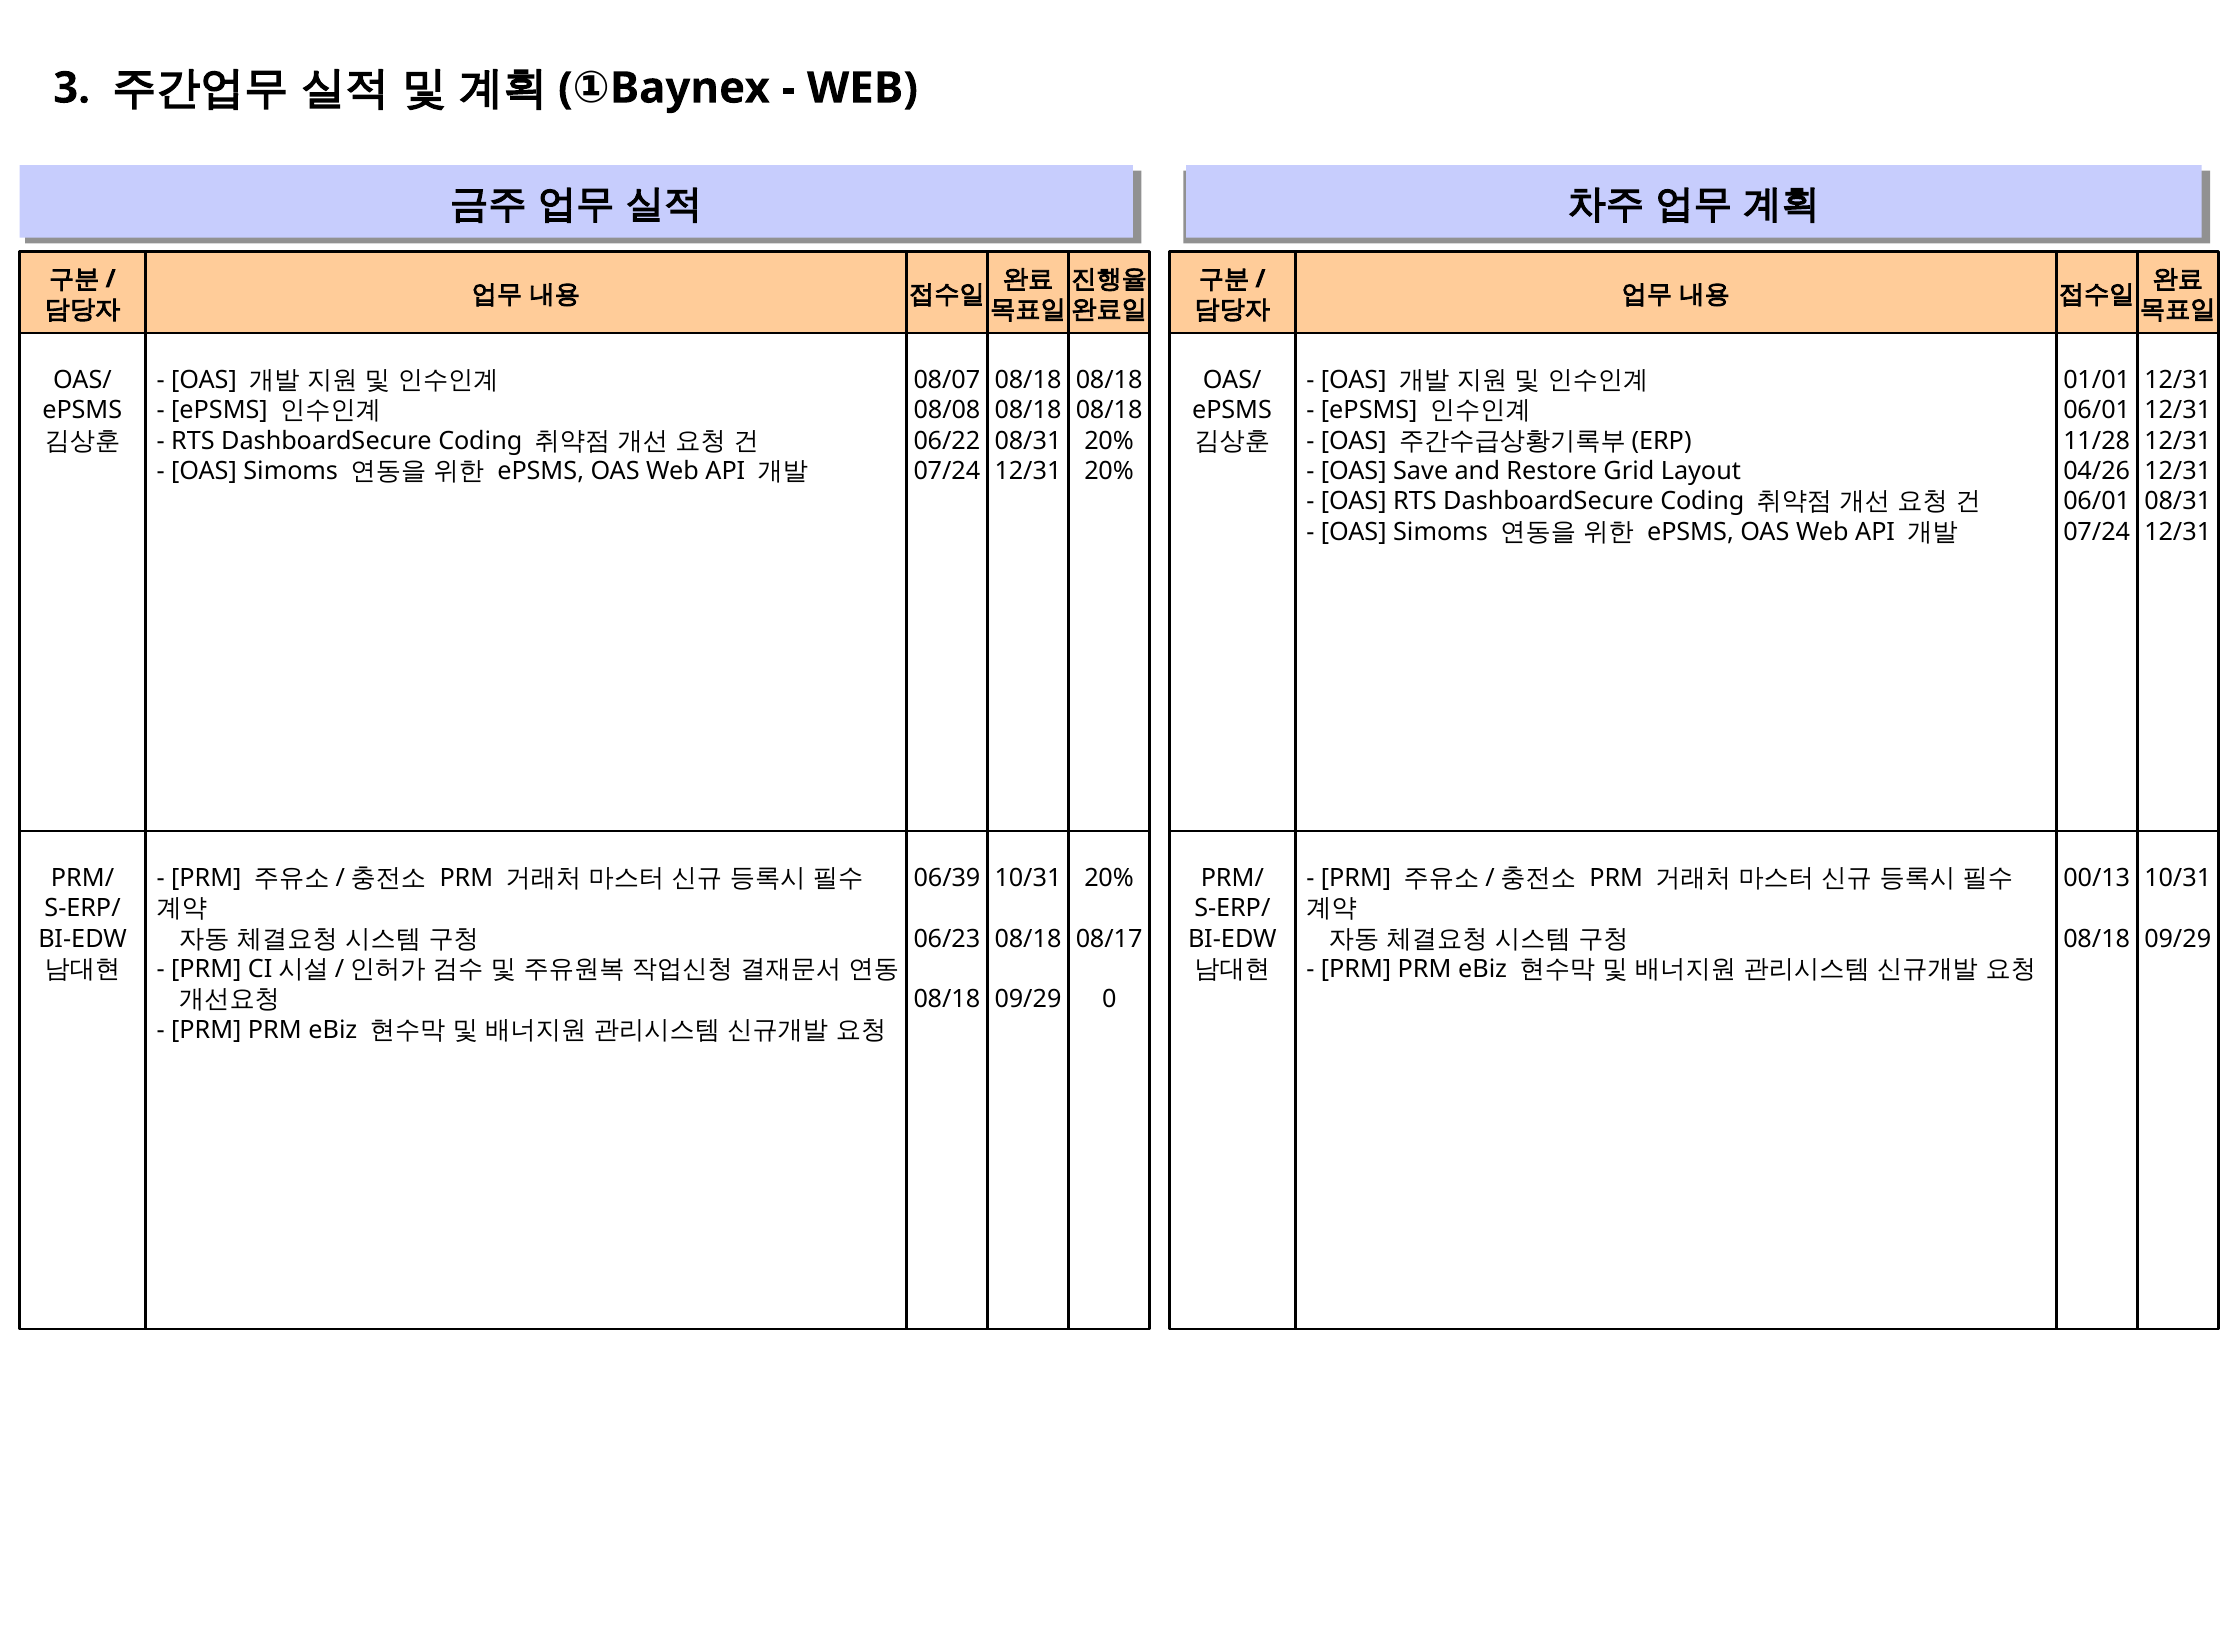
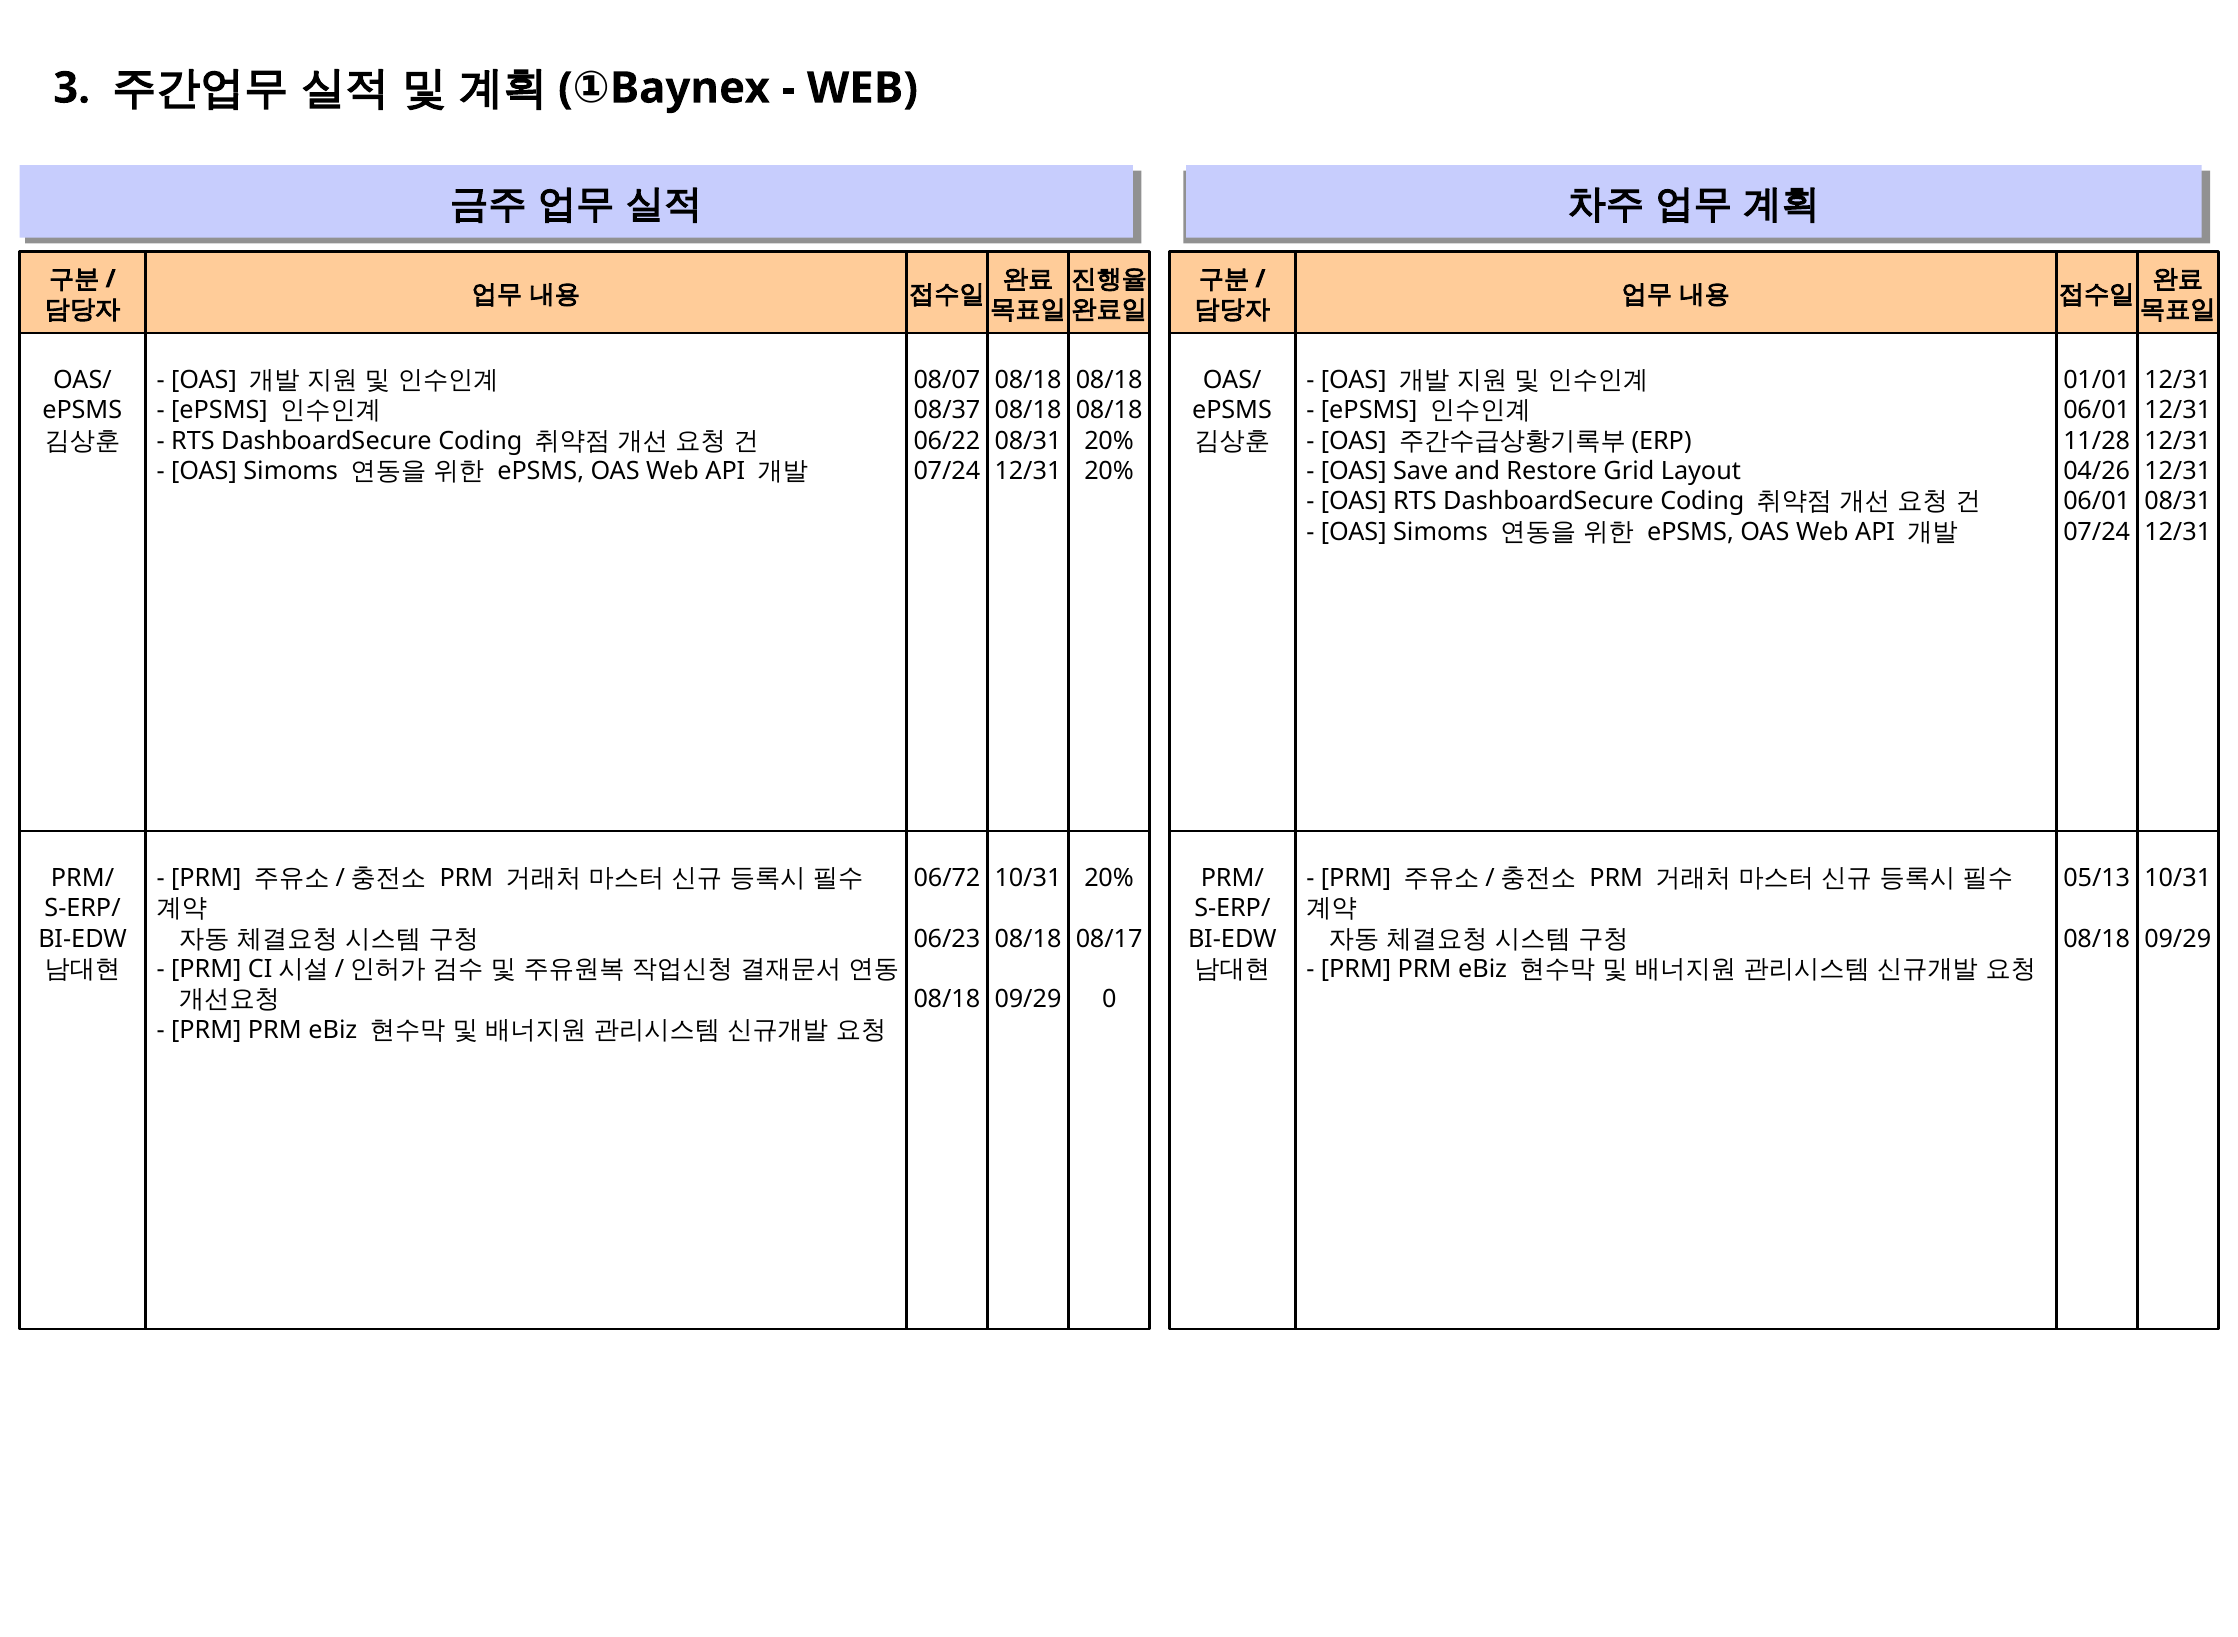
08/08: 08/08 -> 08/37 (947, 410)
06/39: 06/39 -> 06/72 (947, 878)
00/13: 00/13 -> 05/13 (2097, 878)
